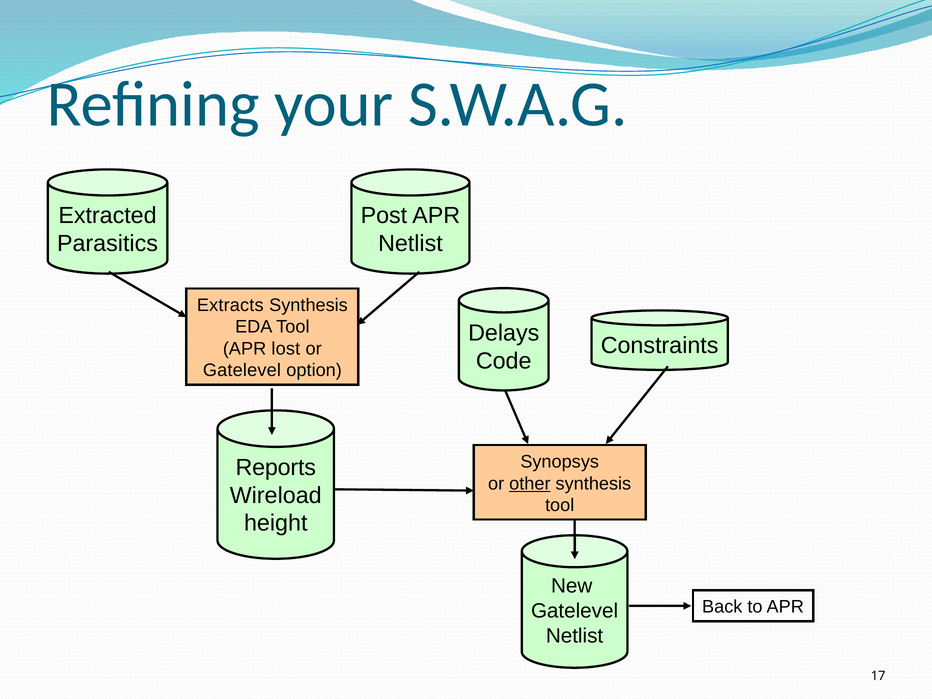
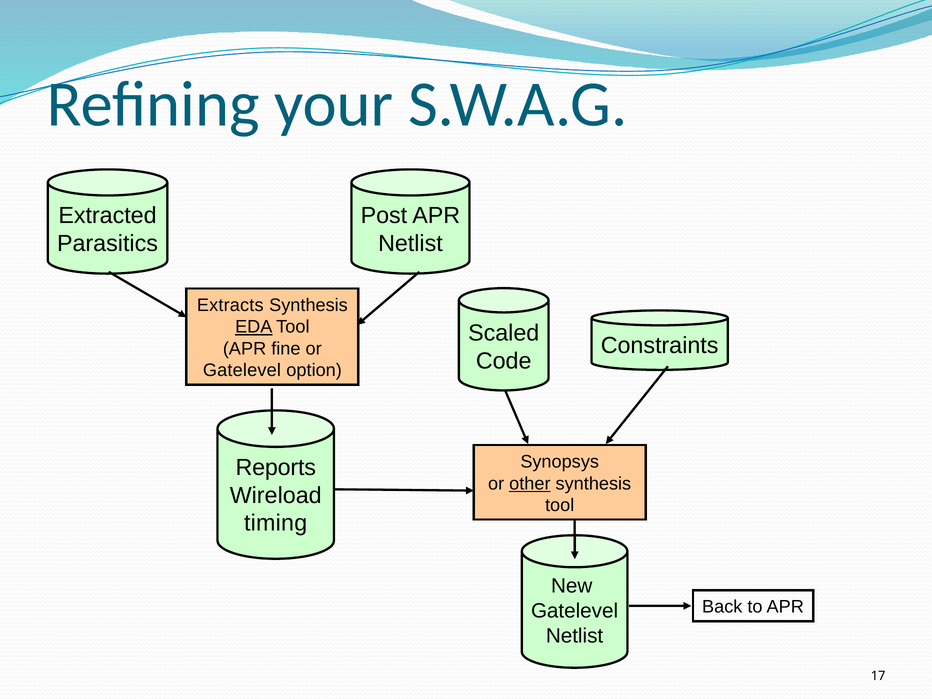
EDA underline: none -> present (254, 327)
Delays: Delays -> Scaled (504, 333)
lost: lost -> fine (286, 349)
height: height -> timing (276, 523)
